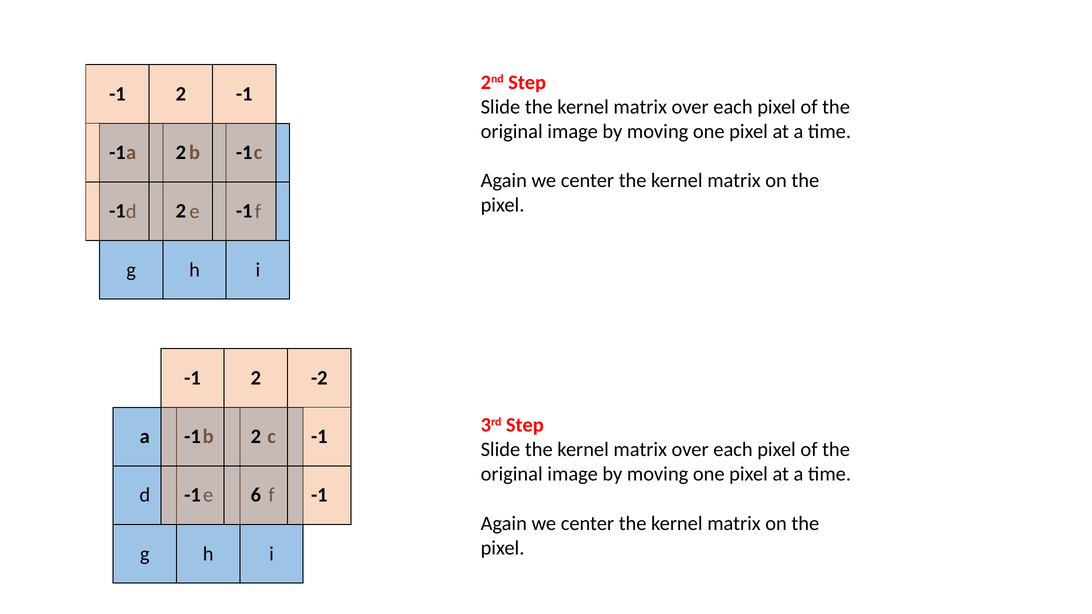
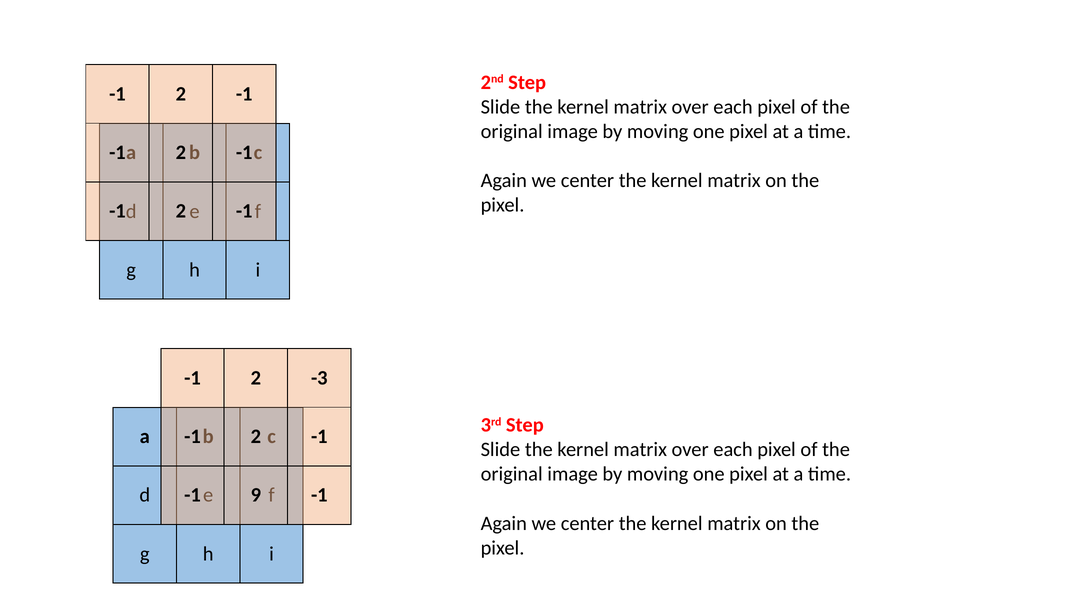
-2: -2 -> -3 (319, 378)
6: 6 -> 9 (256, 495)
